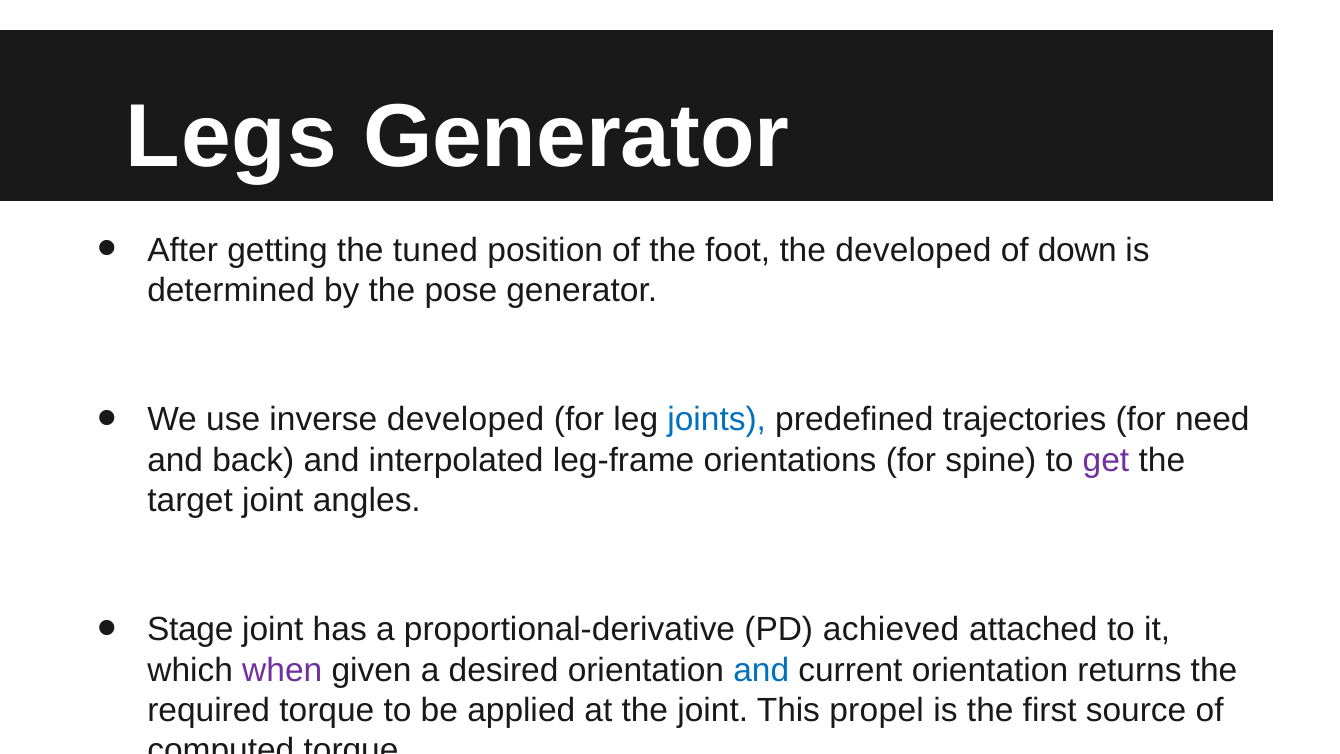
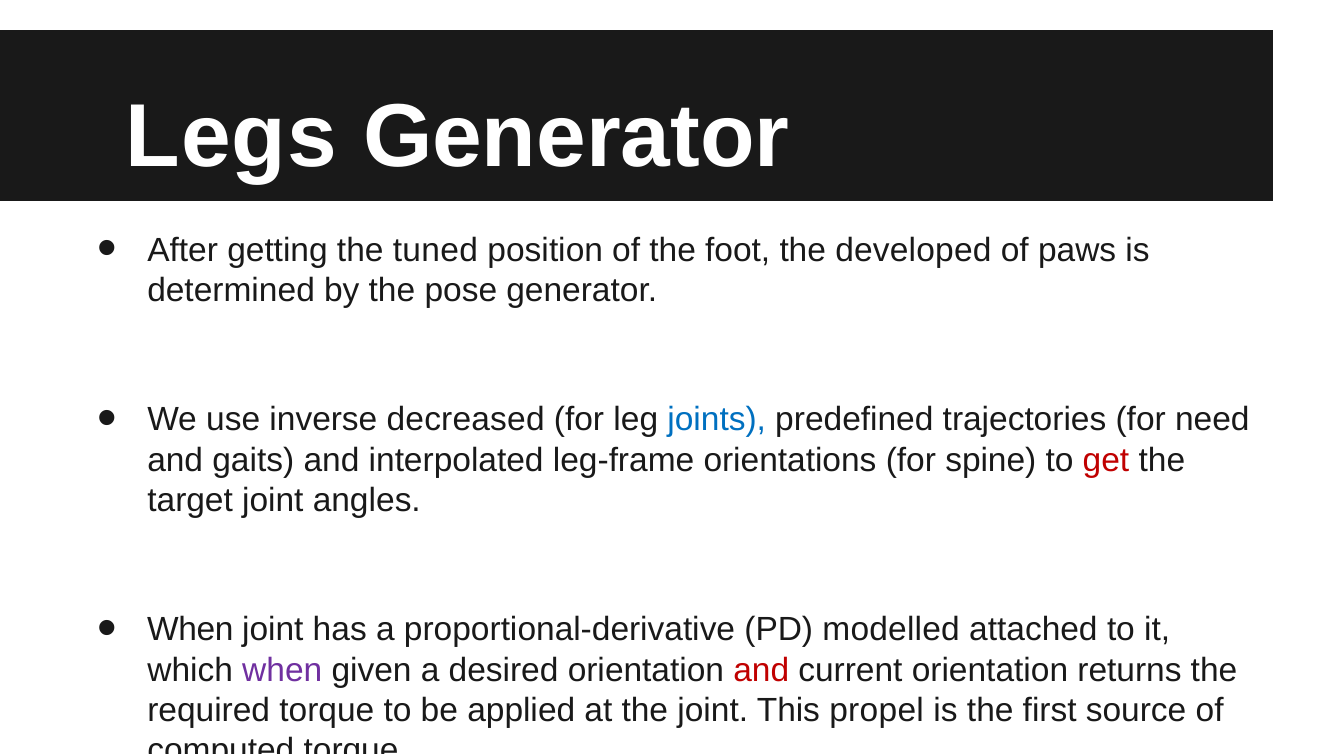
down: down -> paws (1077, 250)
inverse developed: developed -> decreased (466, 420)
back: back -> gaits (253, 460)
get colour: purple -> red (1106, 460)
Stage: Stage -> When (190, 630)
achieved: achieved -> modelled (891, 630)
and colour: blue -> red (761, 670)
